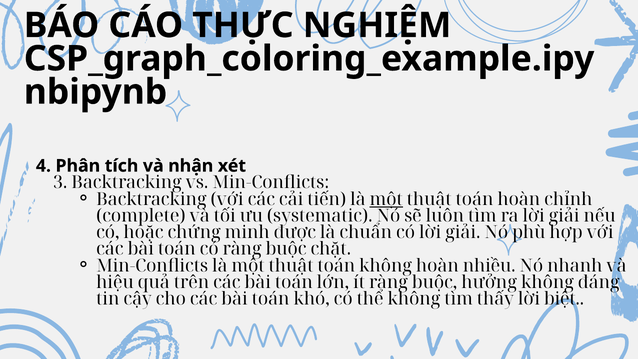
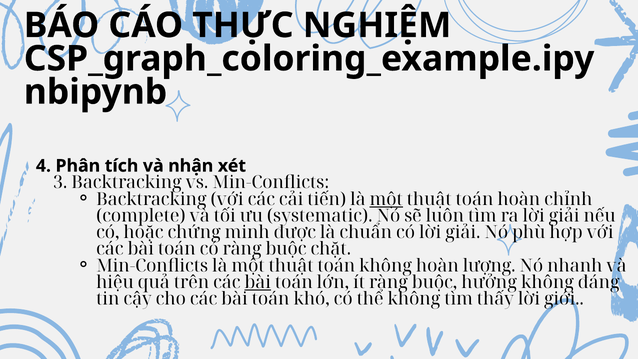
nhiều: nhiều -> lượng (489, 266)
bài underline: none -> present (258, 282)
biệt: biệt -> giới (564, 299)
